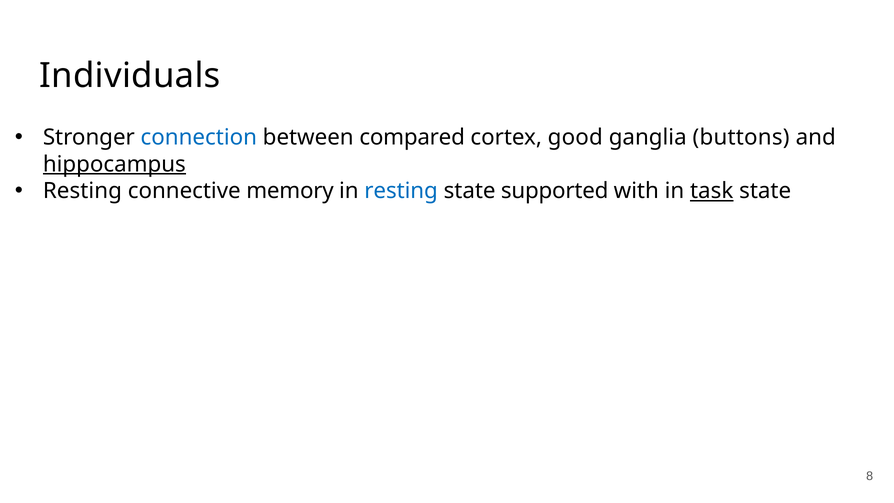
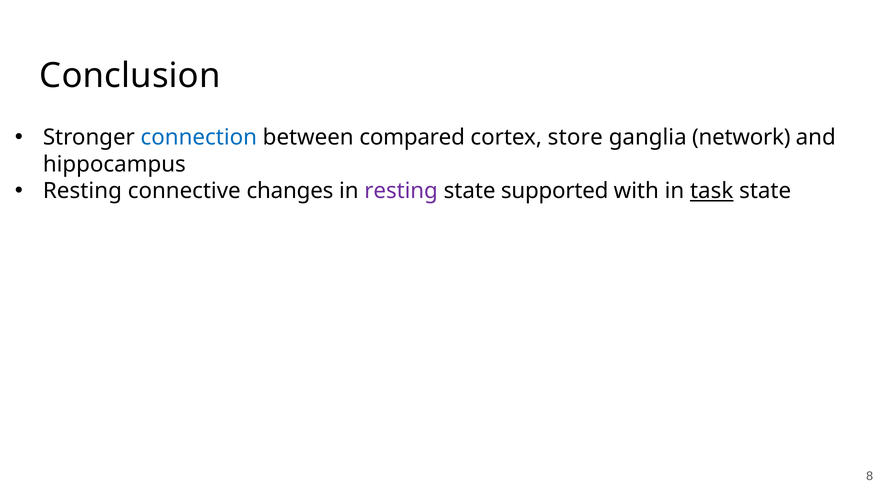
Individuals: Individuals -> Conclusion (130, 76)
good: good -> store (575, 137)
buttons: buttons -> network (741, 137)
hippocampus underline: present -> none (114, 164)
memory: memory -> changes (290, 191)
resting colour: blue -> purple (401, 191)
